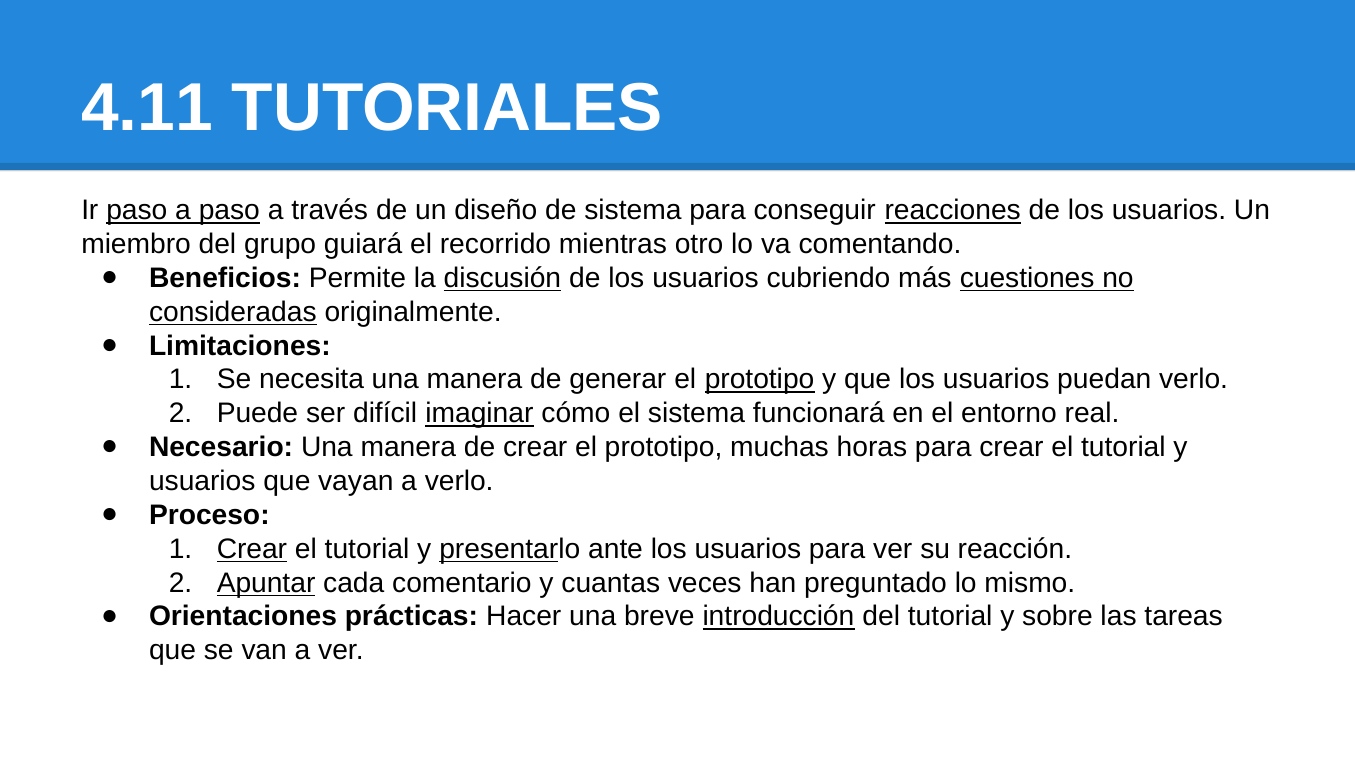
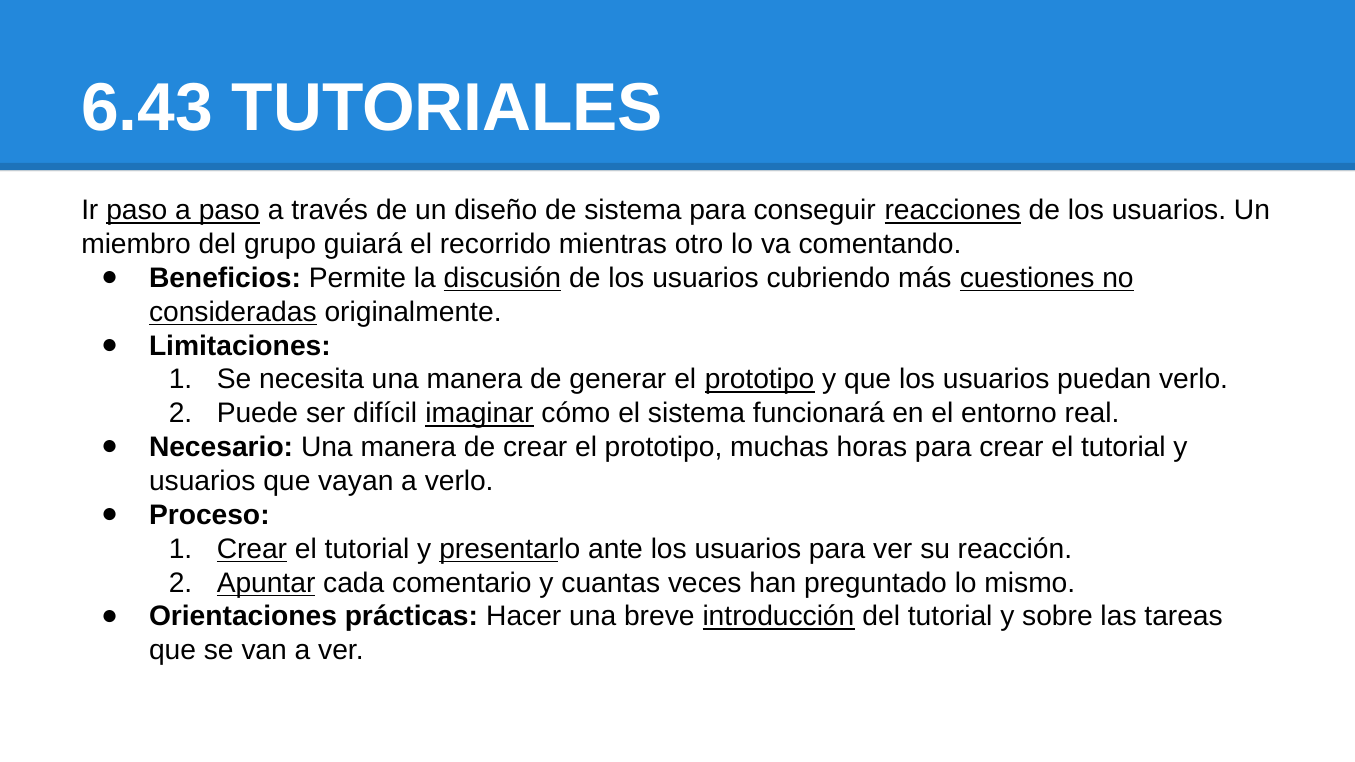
4.11: 4.11 -> 6.43 (147, 108)
